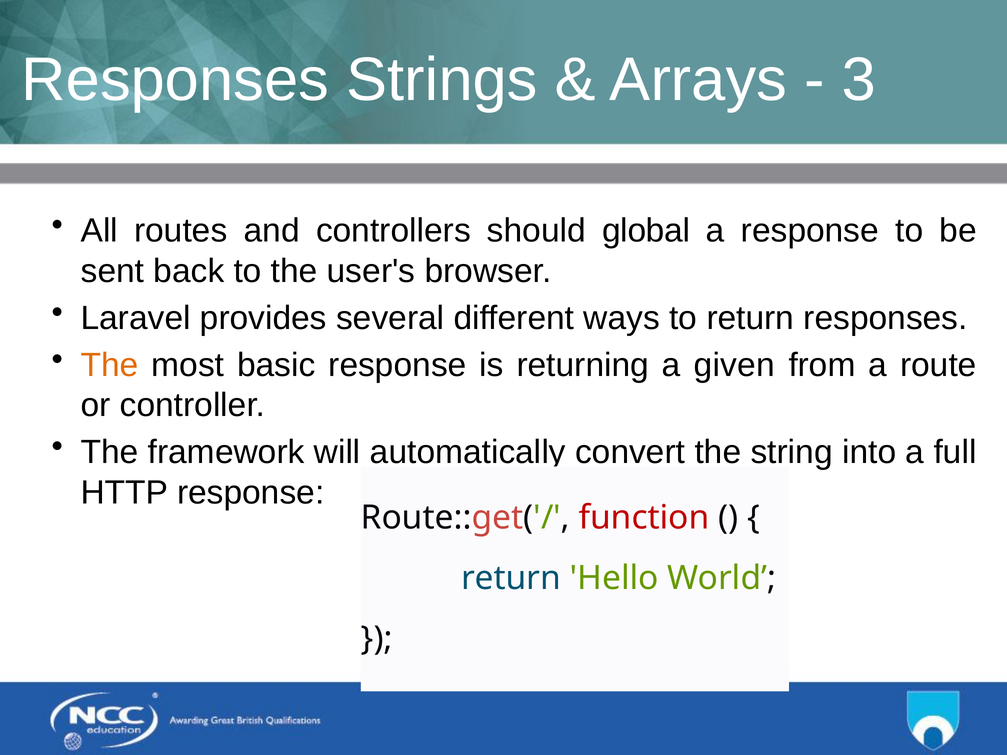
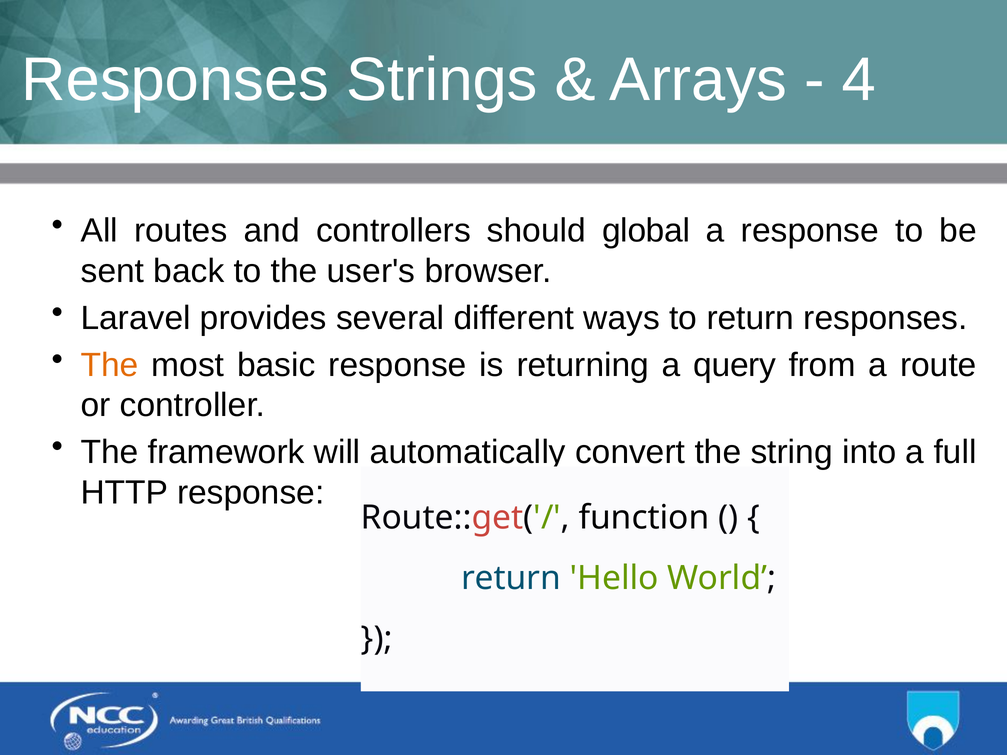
3: 3 -> 4 (859, 80)
given: given -> query (735, 365)
function colour: red -> black (644, 518)
